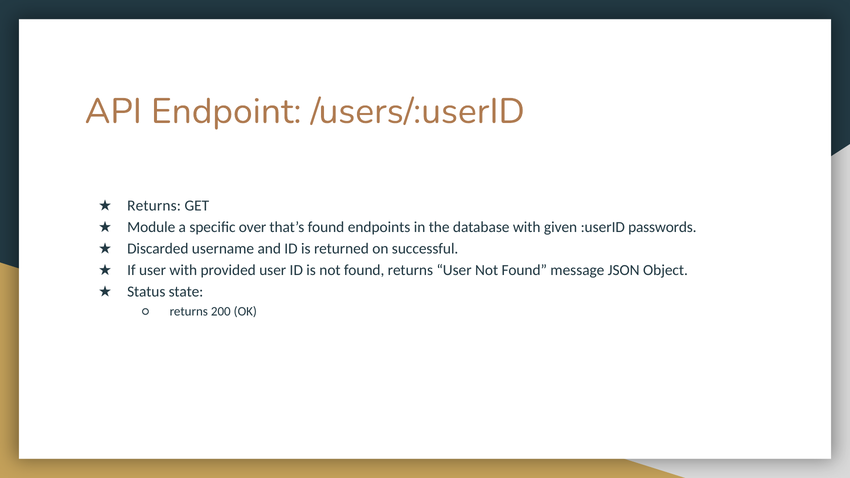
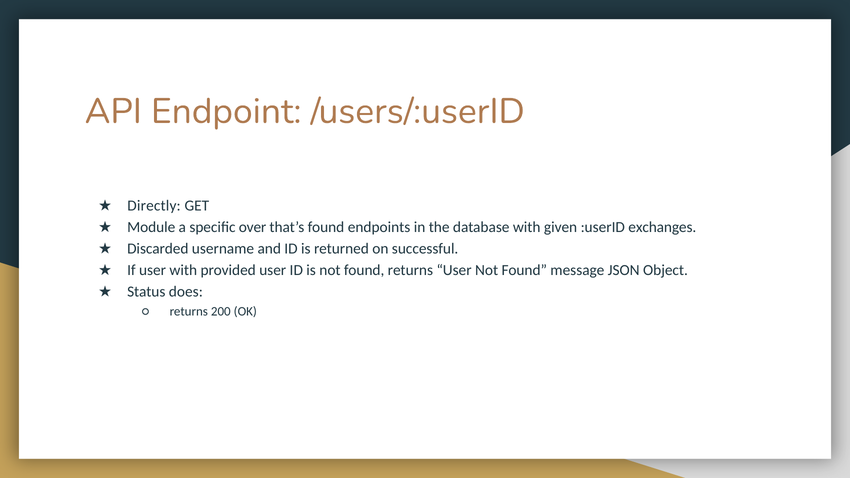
Returns: Returns -> Directly (154, 206)
passwords: passwords -> exchanges (662, 227)
state: state -> does (186, 292)
